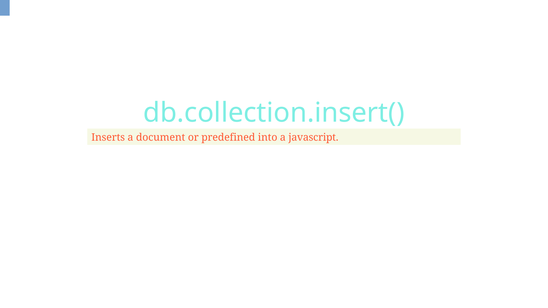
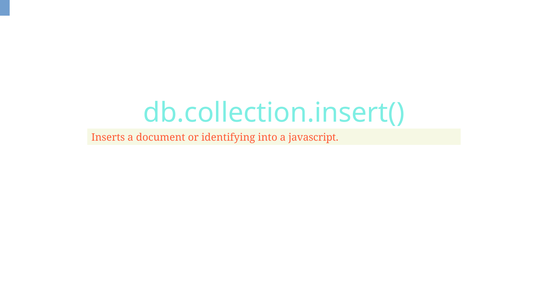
predefined: predefined -> identifying (228, 138)
